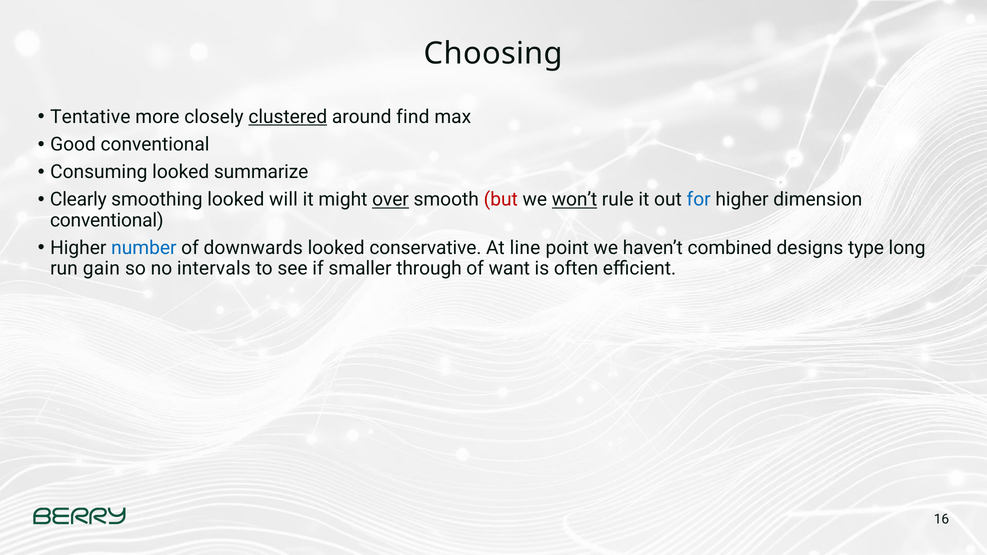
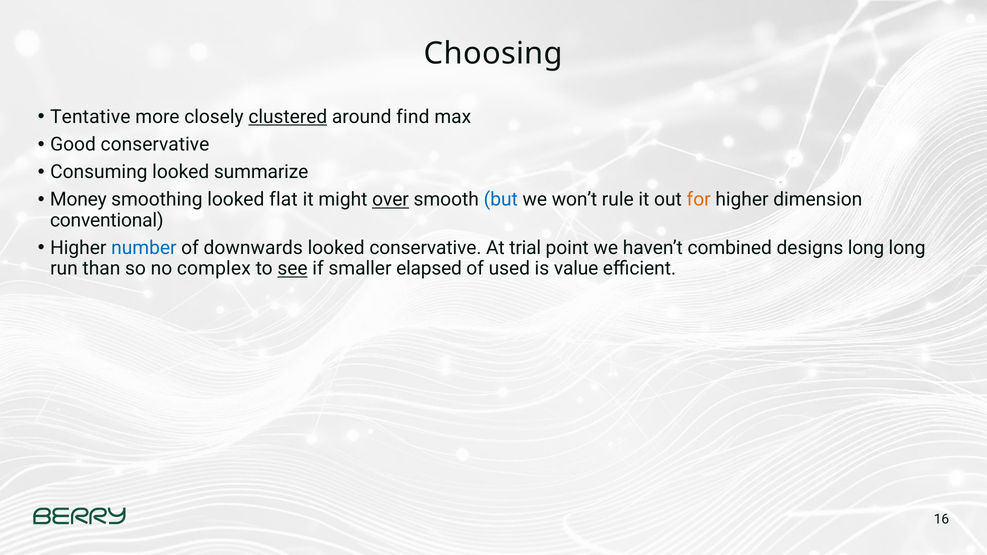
Good conventional: conventional -> conservative (155, 144)
Clearly: Clearly -> Money (78, 200)
will: will -> flat (283, 200)
but colour: red -> blue (501, 200)
won’t underline: present -> none (575, 200)
for colour: blue -> orange (699, 200)
line: line -> trial (525, 248)
designs type: type -> long (866, 248)
gain: gain -> than (101, 269)
intervals: intervals -> complex (214, 269)
see underline: none -> present (293, 269)
through: through -> elapsed (429, 269)
want: want -> used (509, 269)
often: often -> value (576, 269)
